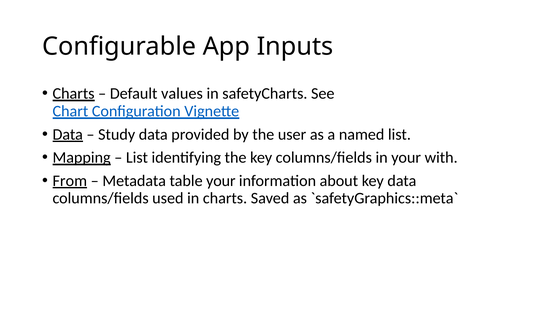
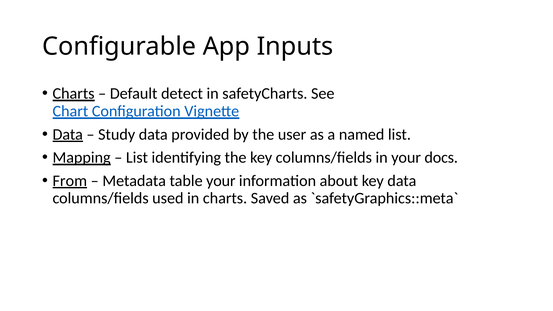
values: values -> detect (182, 93)
with: with -> docs (441, 158)
